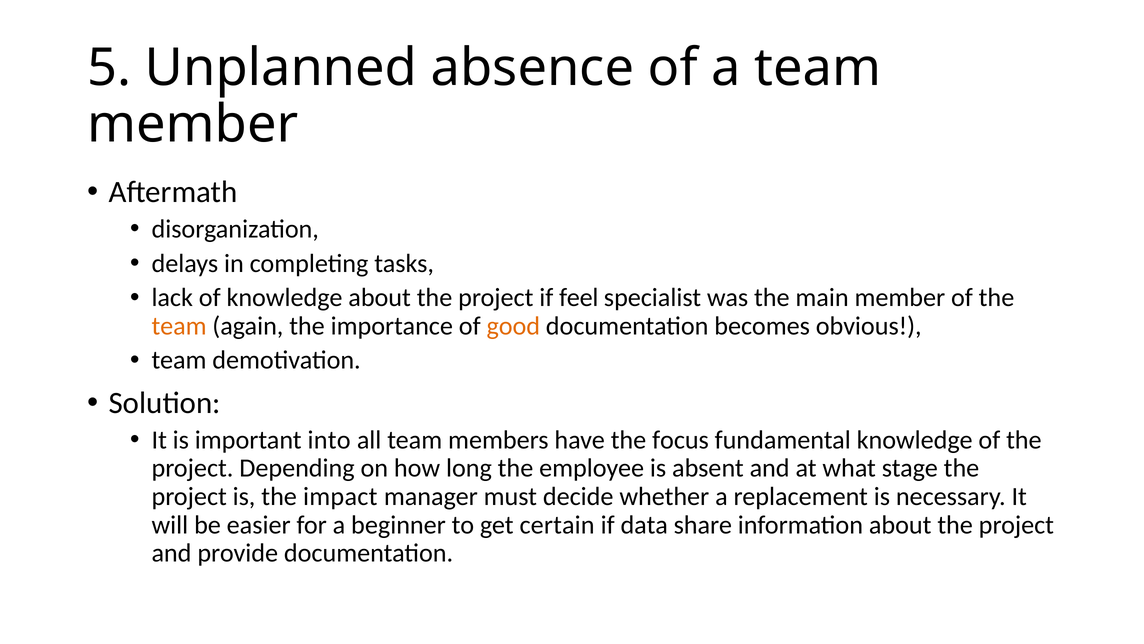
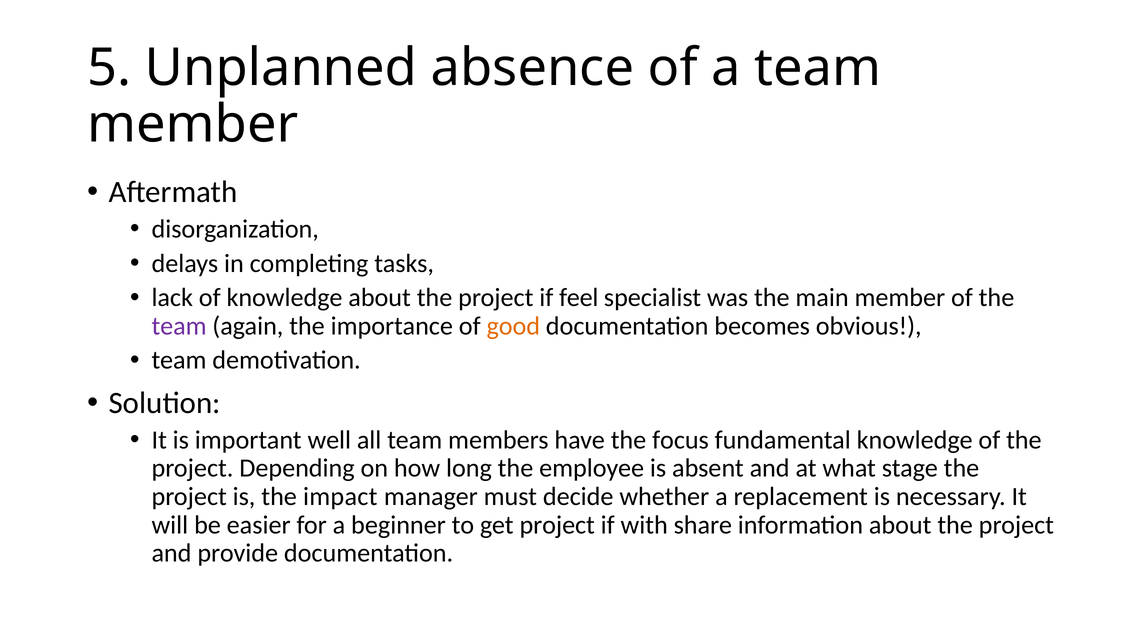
team colour: orange -> purple (179, 326)
into: into -> well (329, 440)
get certain: certain -> project (557, 525)
data: data -> with (644, 525)
